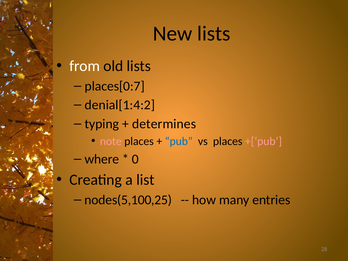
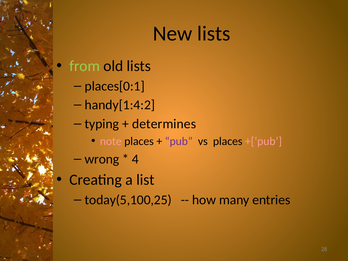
from colour: white -> light green (85, 66)
places[0:7: places[0:7 -> places[0:1 (115, 86)
denial[1:4:2: denial[1:4:2 -> handy[1:4:2 (120, 105)
pub colour: blue -> purple (179, 141)
where: where -> wrong (102, 159)
0: 0 -> 4 (135, 159)
nodes(5,100,25: nodes(5,100,25 -> today(5,100,25 (128, 200)
